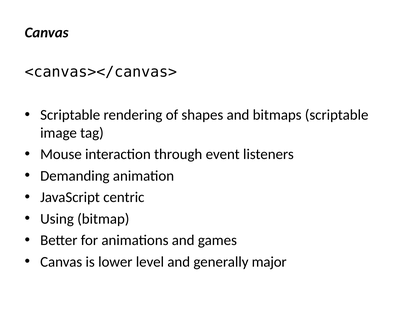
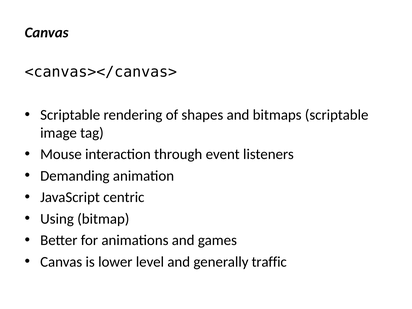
major: major -> traffic (269, 262)
